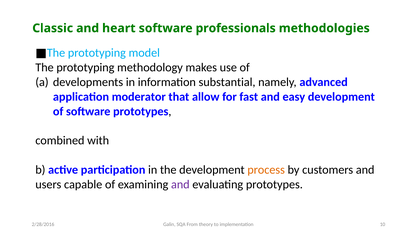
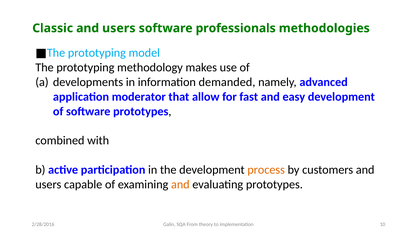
Classic and heart: heart -> users (119, 28)
substantial: substantial -> demanded (227, 82)
and colour: purple -> orange (180, 184)
